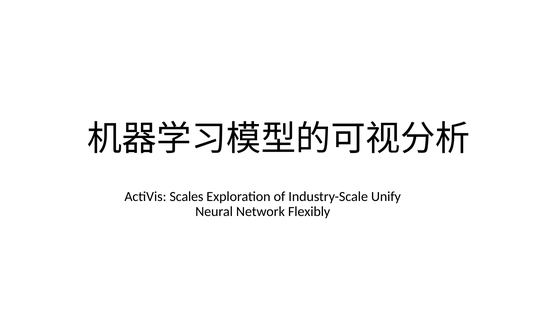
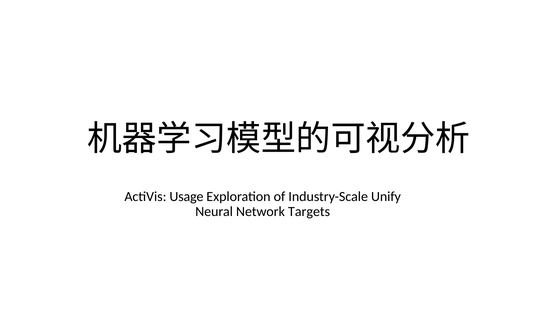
Scales: Scales -> Usage (186, 197)
Flexibly: Flexibly -> Targets (309, 212)
